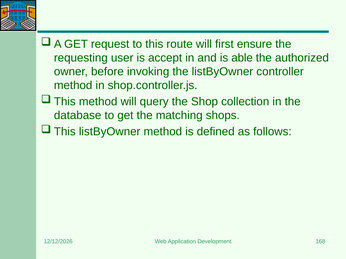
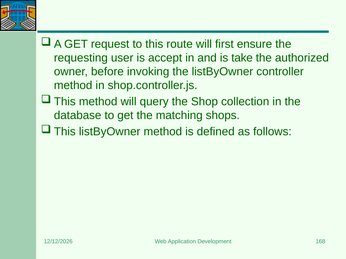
able: able -> take (242, 58)
